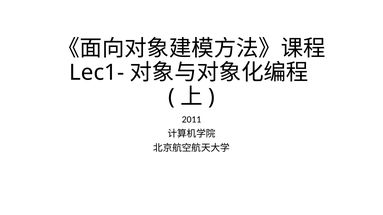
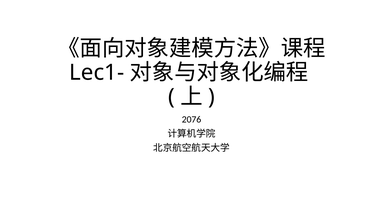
2011: 2011 -> 2076 (191, 120)
